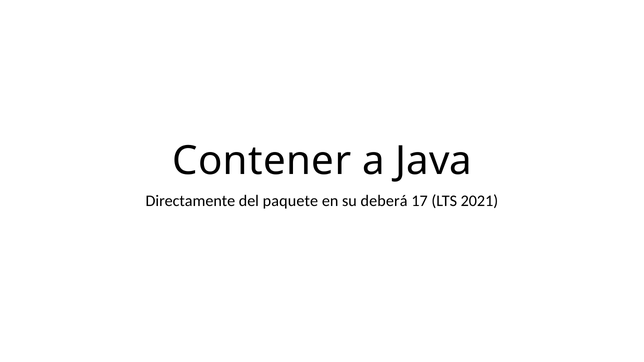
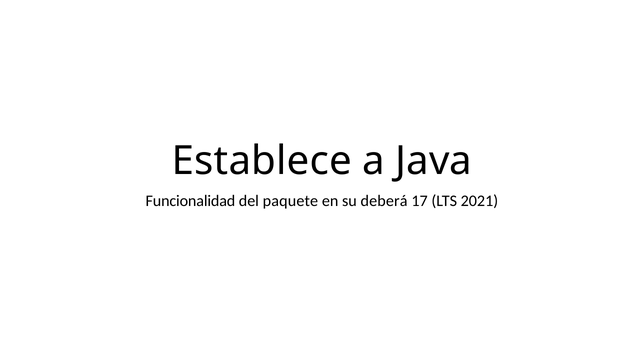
Contener: Contener -> Establece (262, 161)
Directamente: Directamente -> Funcionalidad (190, 201)
